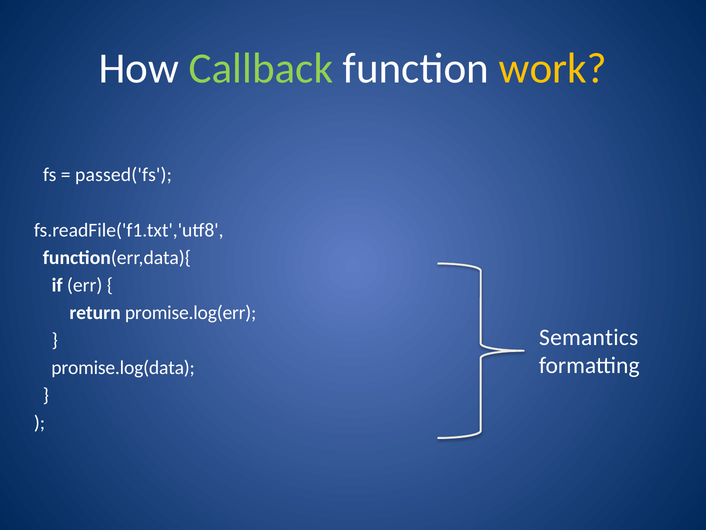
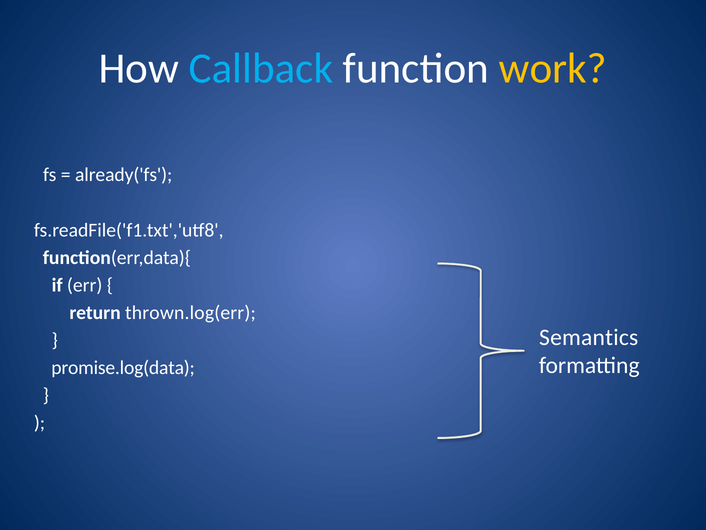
Callback colour: light green -> light blue (261, 68)
passed('fs: passed('fs -> already('fs (124, 175)
promise.log(err: promise.log(err -> thrown.log(err (190, 313)
